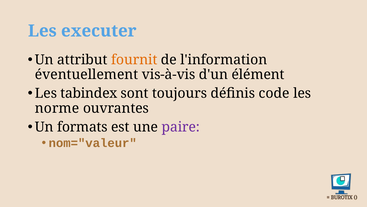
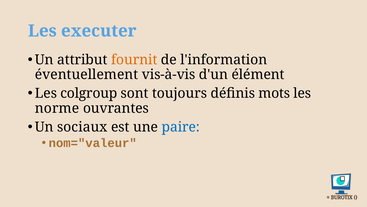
tabindex: tabindex -> colgroup (89, 93)
code: code -> mots (274, 93)
formats: formats -> sociaux (82, 127)
paire colour: purple -> blue (181, 127)
